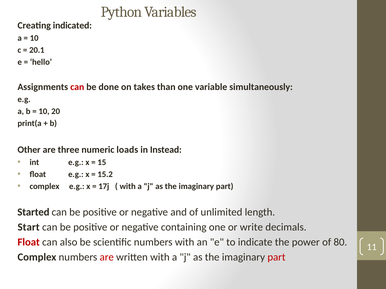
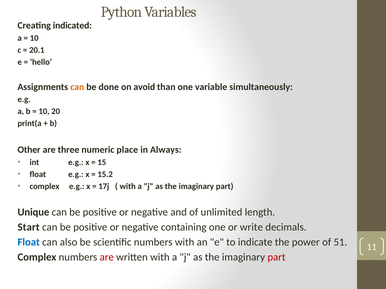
can colour: red -> orange (77, 87)
takes: takes -> avoid (144, 87)
loads: loads -> place (127, 150)
Instead: Instead -> Always (166, 150)
Started: Started -> Unique (33, 213)
Float colour: red -> blue (29, 243)
80: 80 -> 51 (340, 243)
